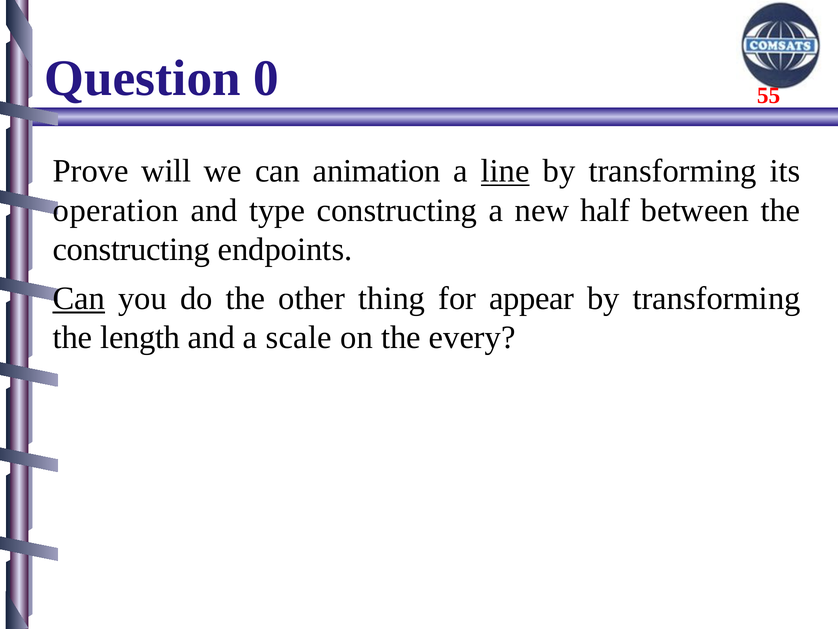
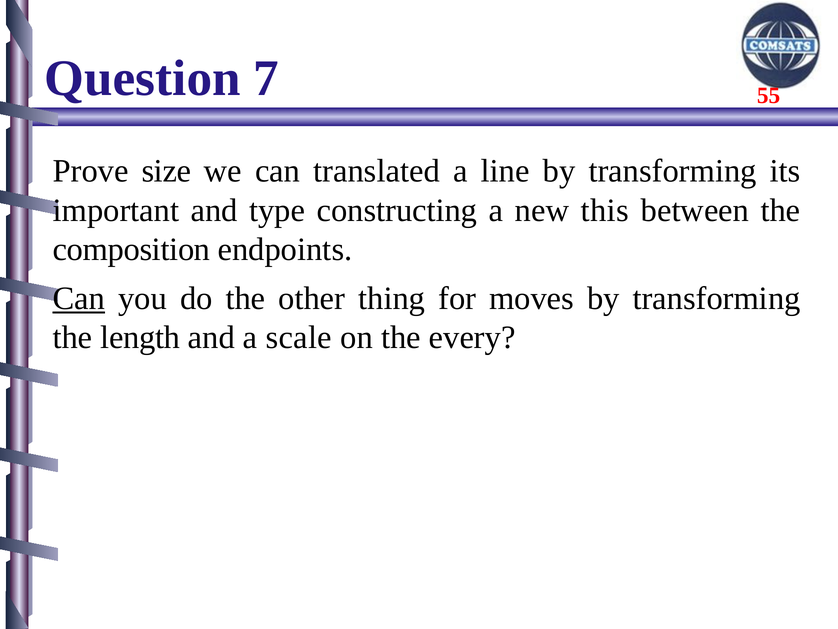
0: 0 -> 7 (266, 78)
will: will -> size (166, 171)
animation: animation -> translated (377, 171)
line underline: present -> none (505, 171)
operation: operation -> important (116, 210)
half: half -> this (605, 210)
constructing: constructing -> composition (131, 249)
appear: appear -> moves (532, 298)
